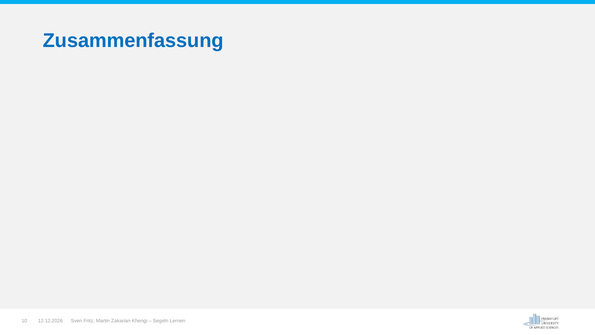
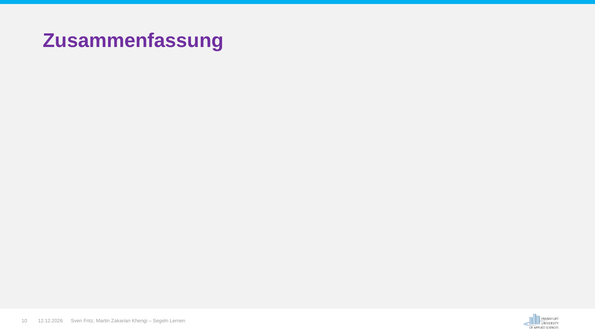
Zusammenfassung colour: blue -> purple (133, 41)
